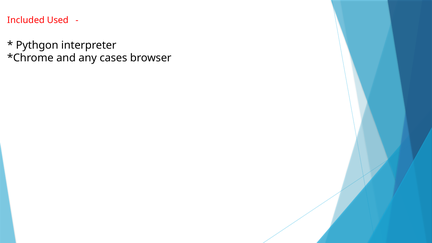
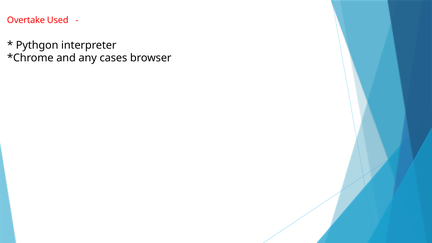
Included: Included -> Overtake (26, 20)
